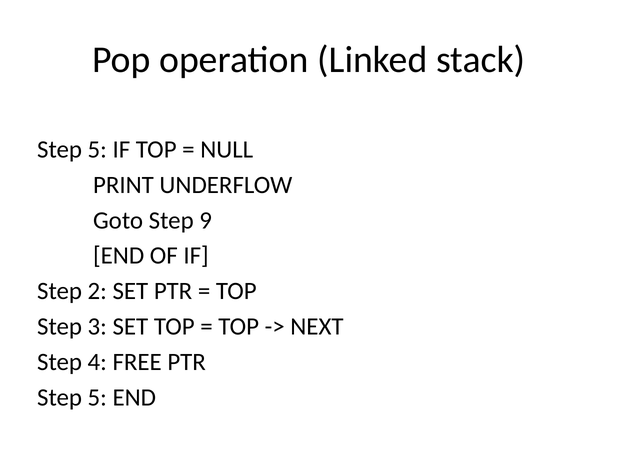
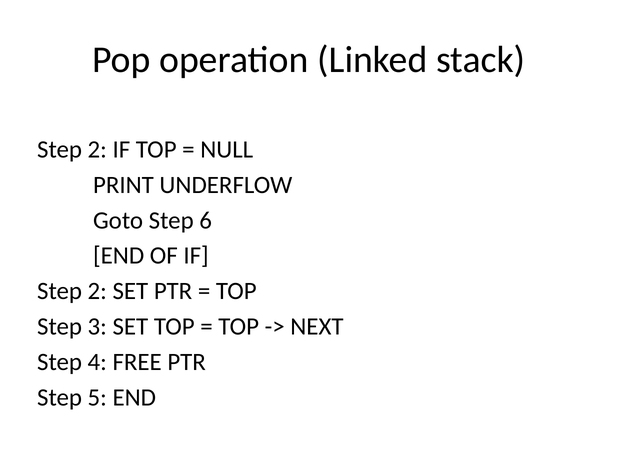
5: 5 -> 2 (97, 149)
9: 9 -> 6 (206, 220)
